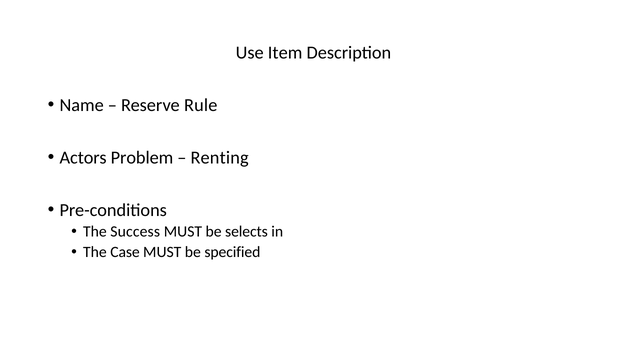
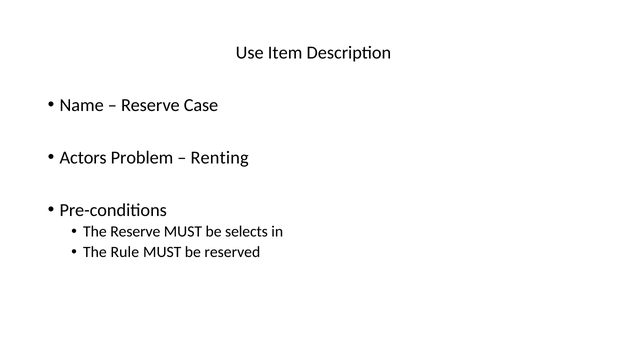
Rule: Rule -> Case (201, 105)
The Success: Success -> Reserve (135, 232)
Case: Case -> Rule (125, 252)
specified: specified -> reserved (232, 252)
